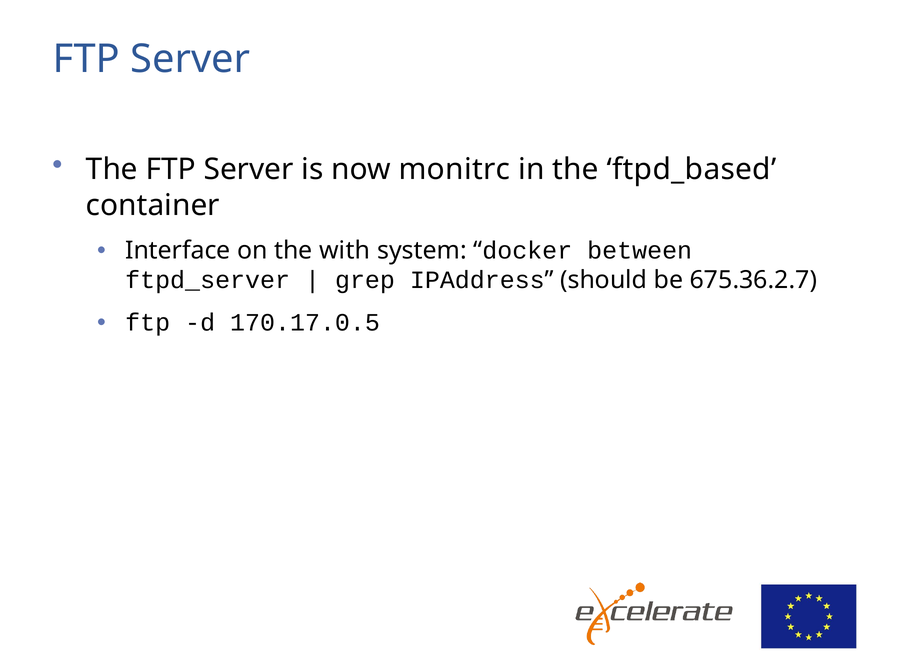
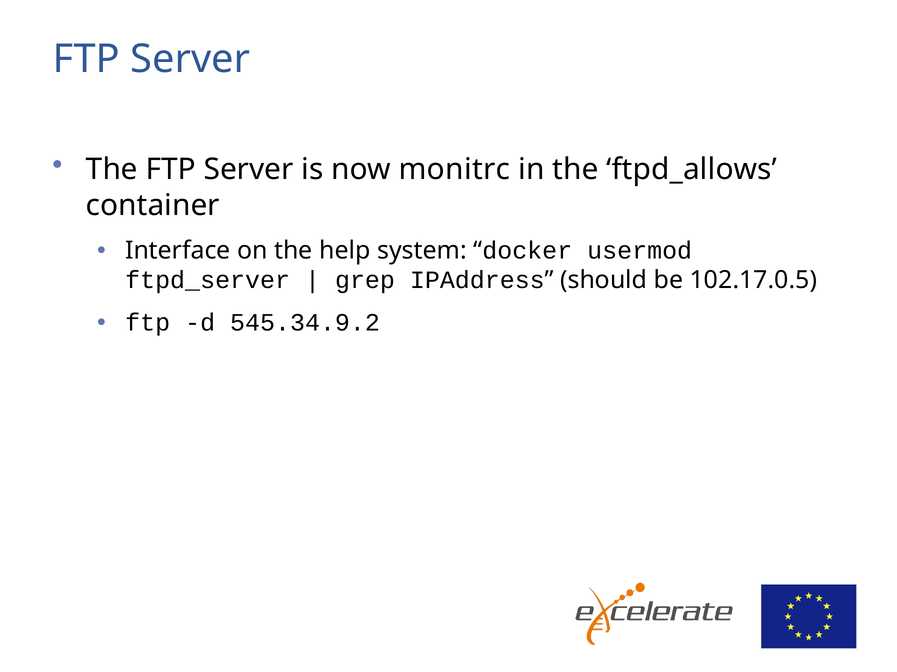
ftpd_based: ftpd_based -> ftpd_allows (692, 170)
with: with -> help (345, 251)
between: between -> usermod (640, 251)
675.36.2.7: 675.36.2.7 -> 102.17.0.5 (753, 281)
170.17.0.5: 170.17.0.5 -> 545.34.9.2 (305, 323)
